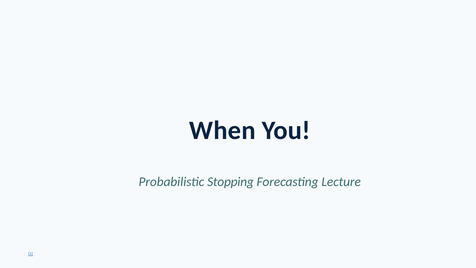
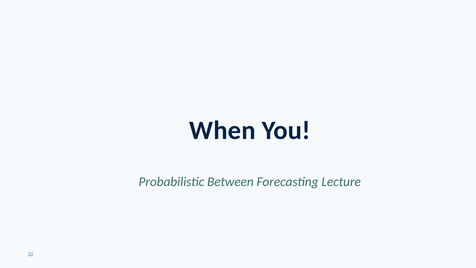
Stopping: Stopping -> Between (230, 182)
